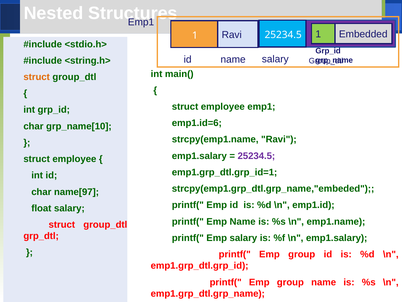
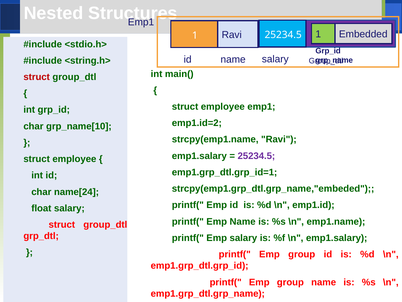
struct colour: orange -> red (37, 77)
emp1.id=6: emp1.id=6 -> emp1.id=2 (197, 123)
name[97: name[97 -> name[24 (76, 192)
